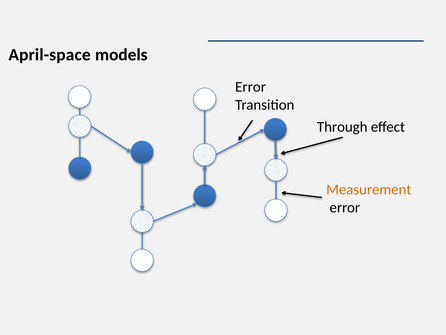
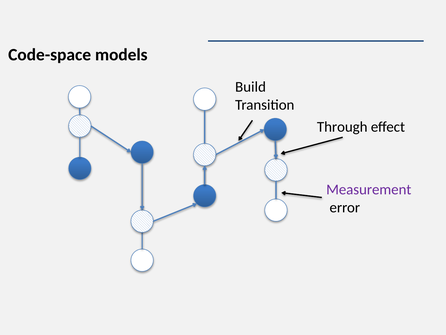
April-space: April-space -> Code-space (50, 55)
Error: Error -> Build (251, 87)
Measurement colour: orange -> purple (369, 189)
